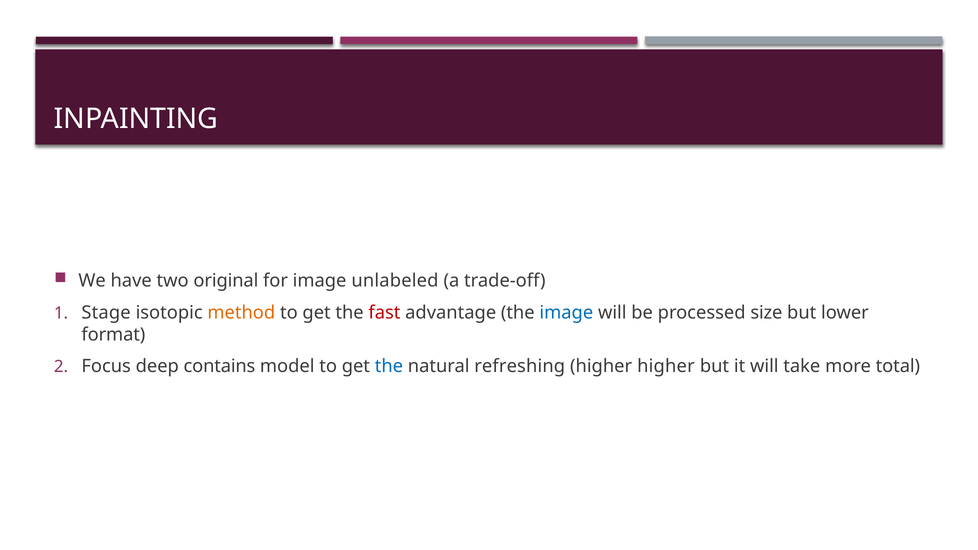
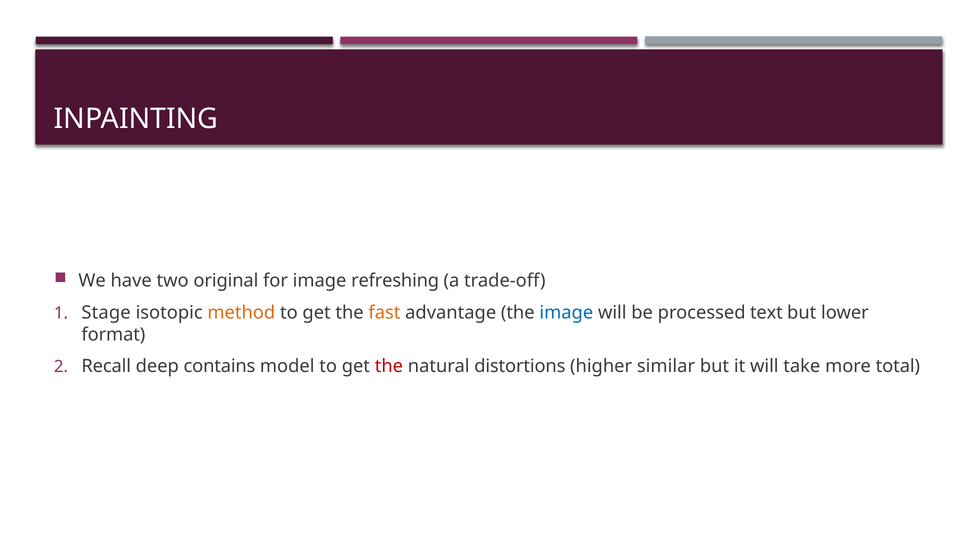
unlabeled: unlabeled -> refreshing (395, 281)
fast colour: red -> orange (384, 313)
size: size -> text (766, 313)
Focus: Focus -> Recall (106, 366)
the colour: blue -> red (389, 366)
refreshing: refreshing -> distortions (520, 366)
higher higher: higher -> similar (666, 366)
